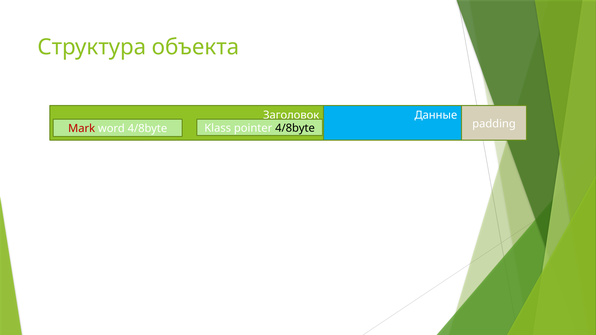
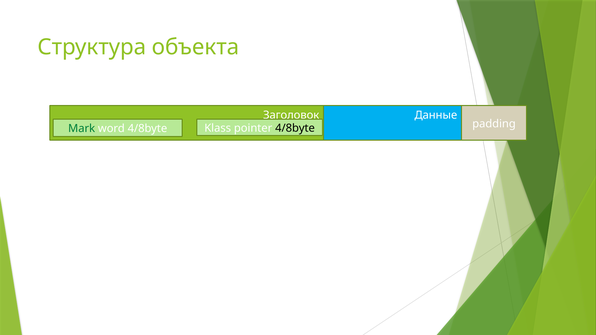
Mark colour: red -> green (82, 129)
